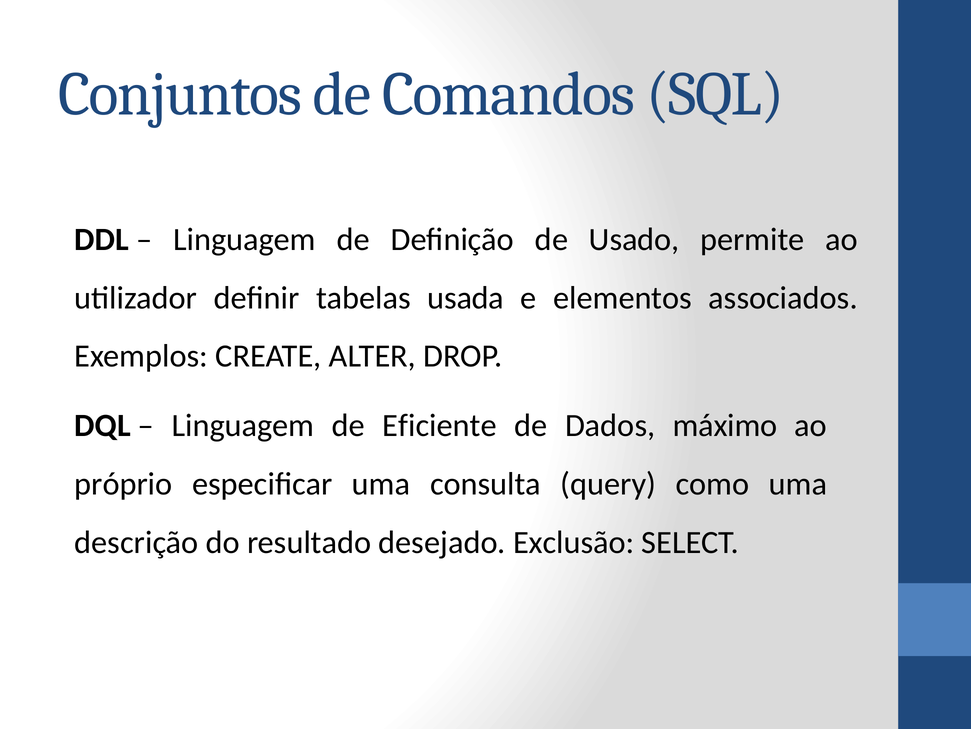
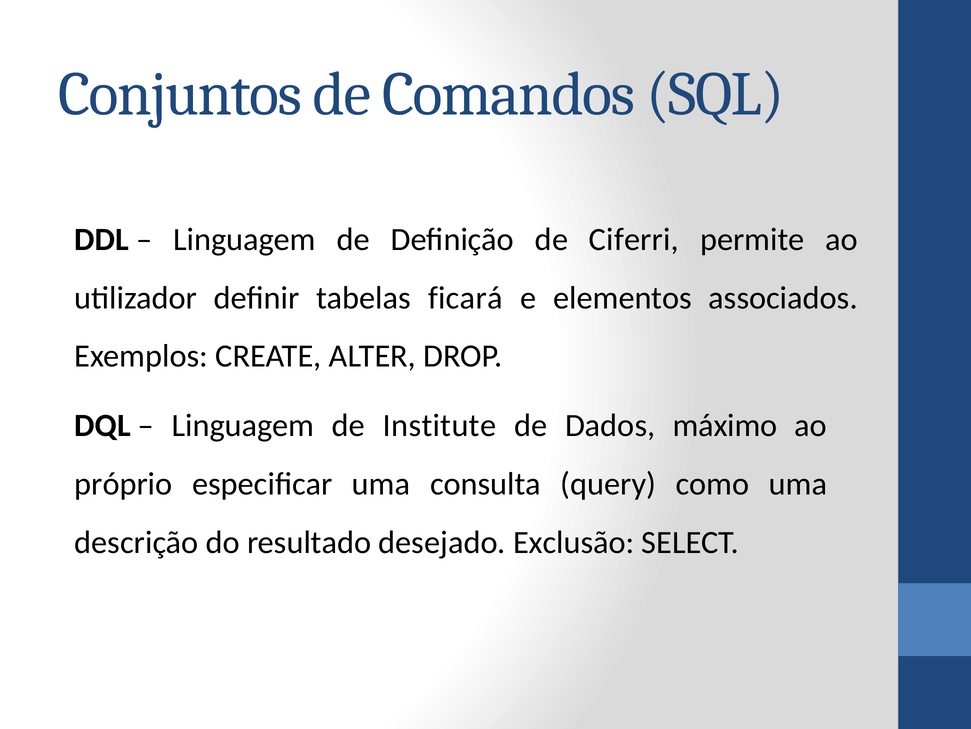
Usado: Usado -> Ciferri (634, 239)
usada: usada -> ficará (465, 298)
Eficiente: Eficiente -> Institute (439, 425)
